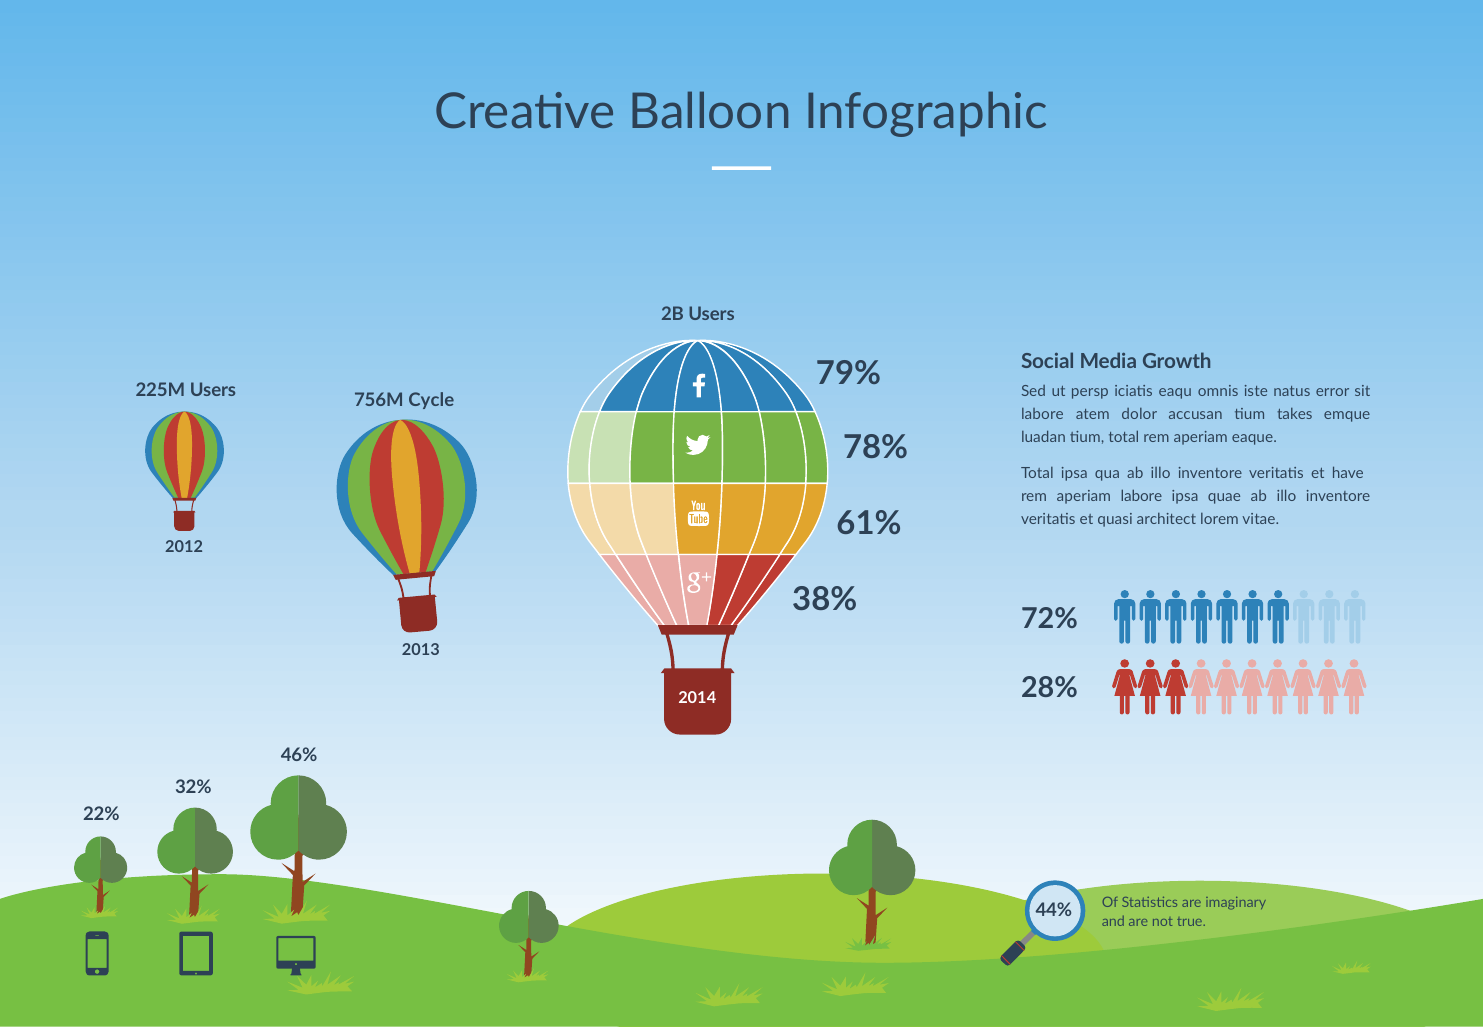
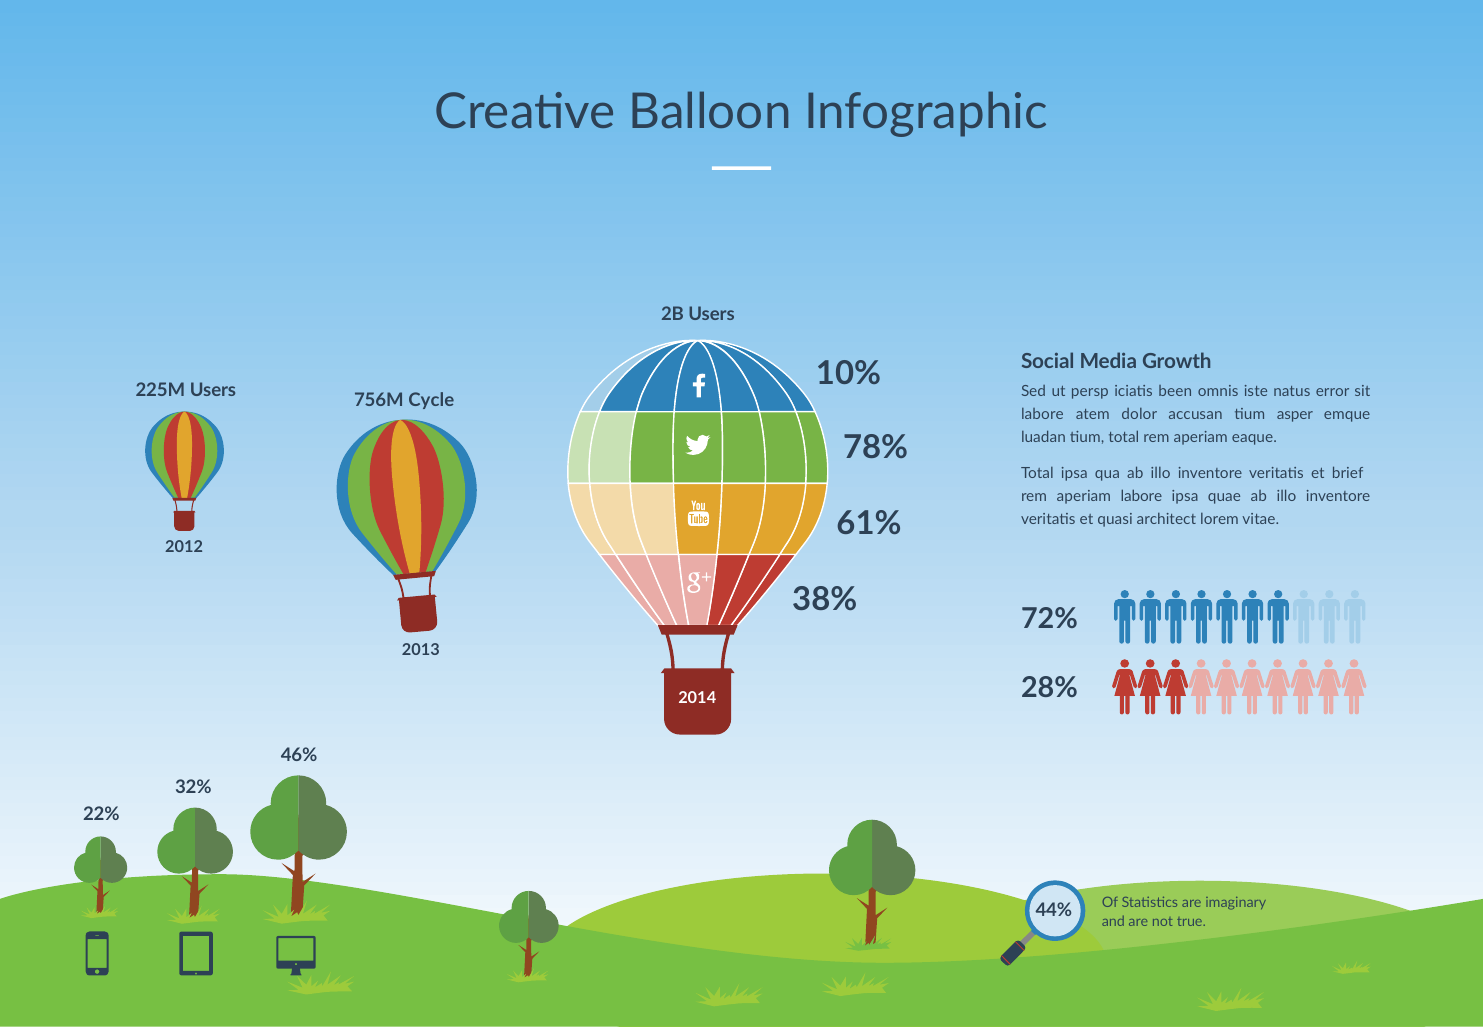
79%: 79% -> 10% (849, 374)
eaqu: eaqu -> been (1175, 392)
takes: takes -> asper (1295, 415)
have: have -> brief (1348, 473)
